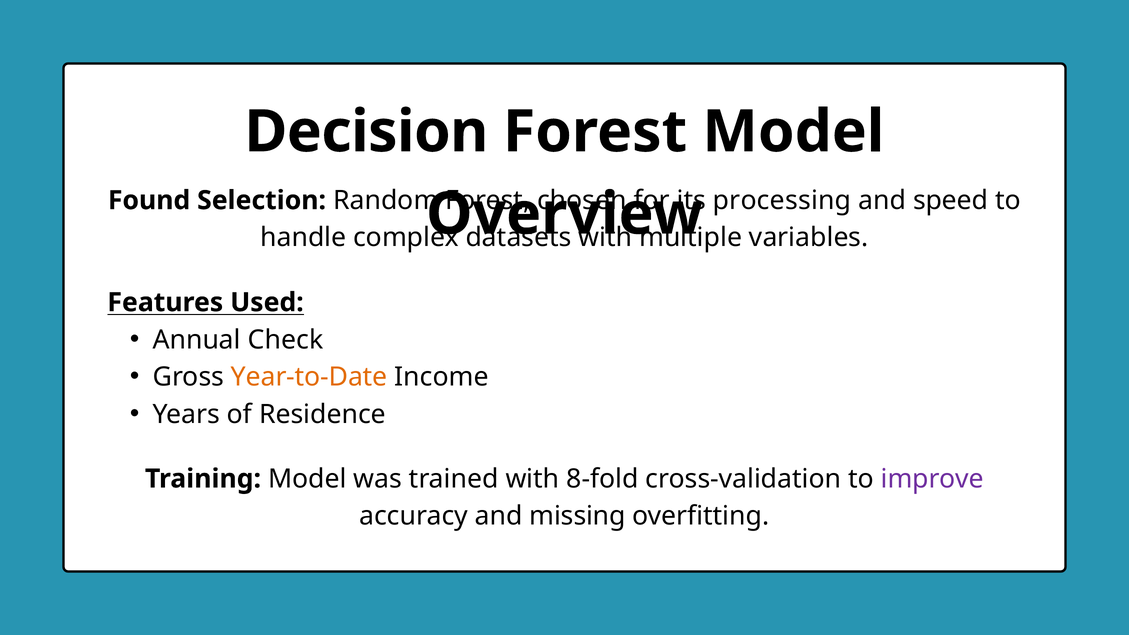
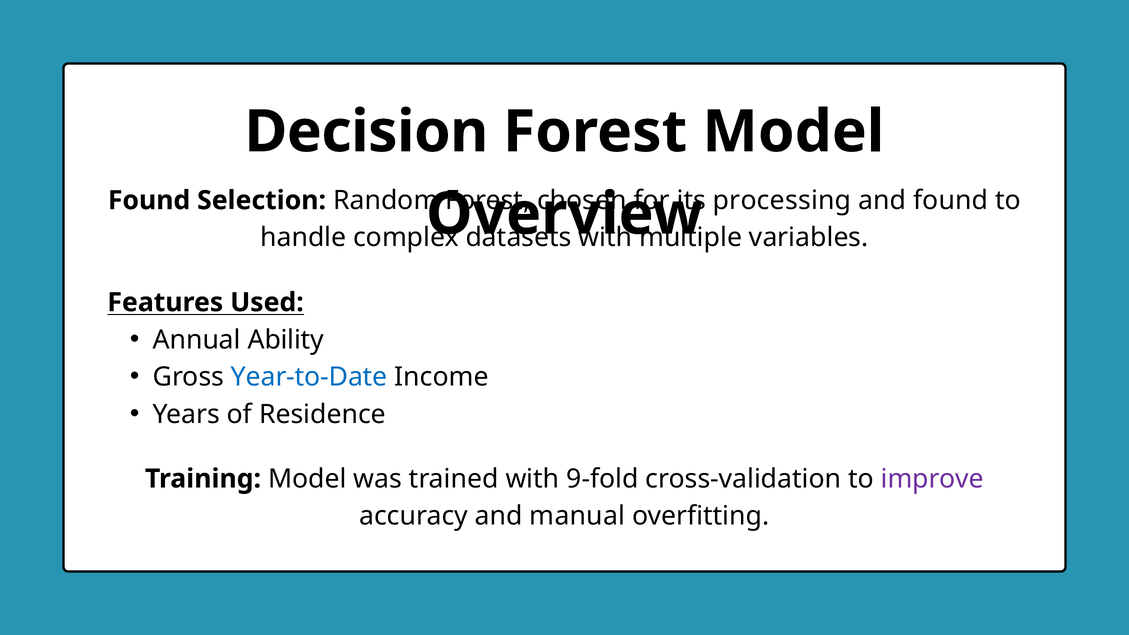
and speed: speed -> found (951, 200)
Check: Check -> Ability (286, 340)
Year-to-Date colour: orange -> blue (309, 377)
8-fold: 8-fold -> 9-fold (602, 479)
missing: missing -> manual (577, 516)
